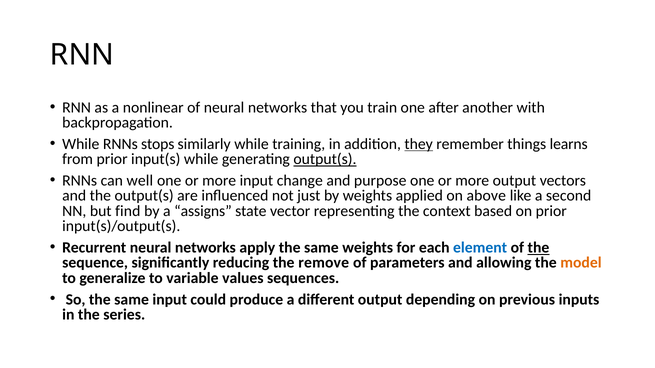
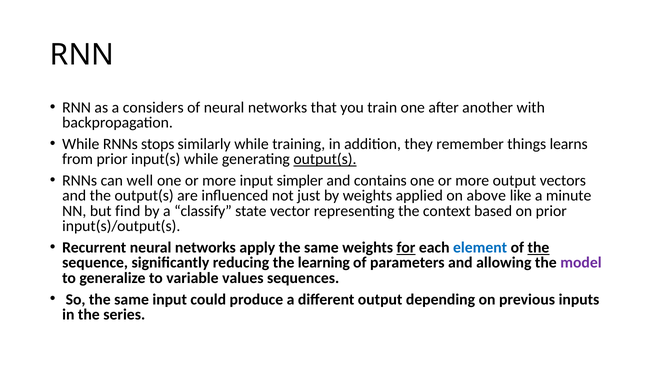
nonlinear: nonlinear -> considers (153, 108)
they underline: present -> none (419, 144)
change: change -> simpler (300, 181)
purpose: purpose -> contains (380, 181)
second: second -> minute (569, 196)
assigns: assigns -> classify (203, 211)
for underline: none -> present (406, 248)
remove: remove -> learning (324, 263)
model colour: orange -> purple (581, 263)
